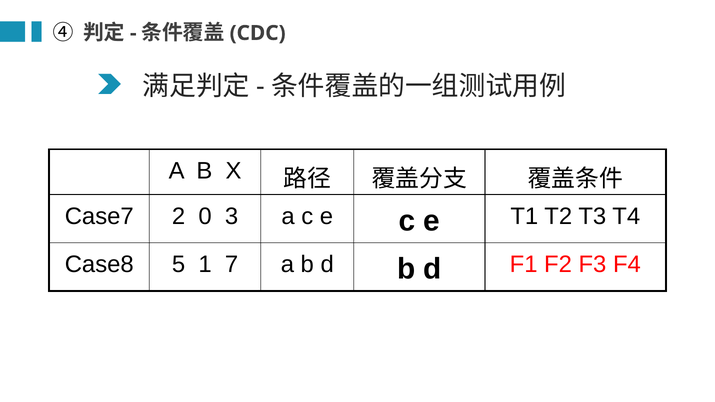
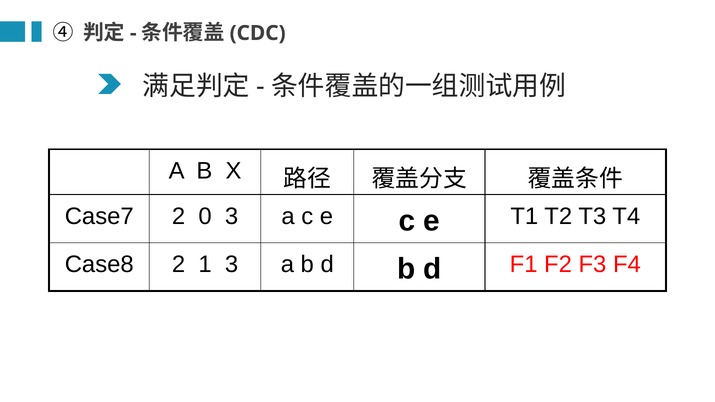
Case8 5: 5 -> 2 (179, 265)
1 7: 7 -> 3 (232, 265)
